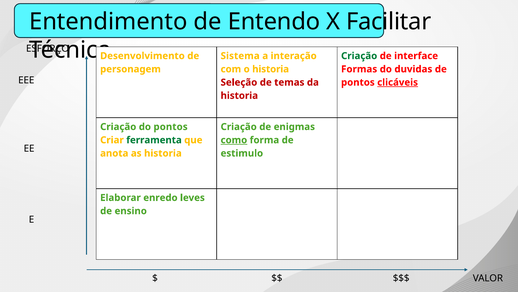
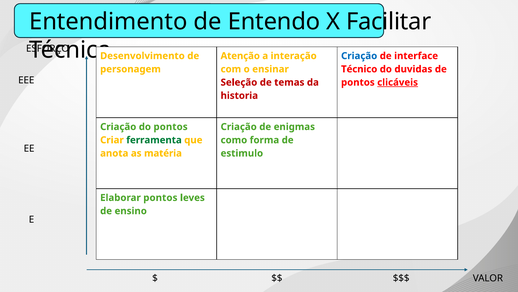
Sistema: Sistema -> Atenção (240, 56)
Criação colour: green -> blue (359, 56)
o historia: historia -> ensinar (271, 69)
Formas: Formas -> Técnico (359, 69)
como underline: present -> none (234, 140)
as historia: historia -> matéria (163, 153)
Elaborar enredo: enredo -> pontos (160, 197)
